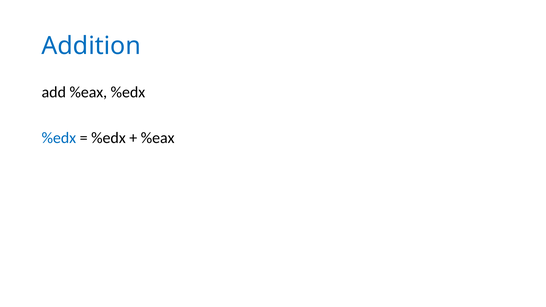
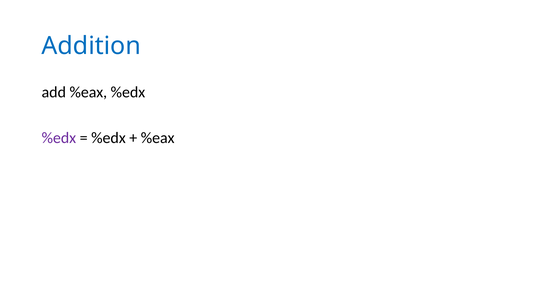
%edx colour: blue -> purple (59, 138)
